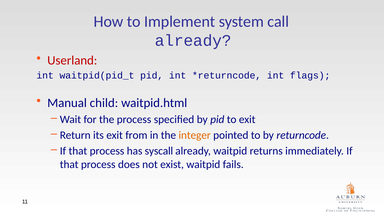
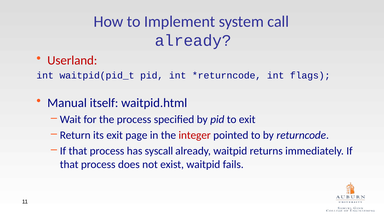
child: child -> itself (104, 103)
from: from -> page (136, 135)
integer colour: orange -> red (195, 135)
